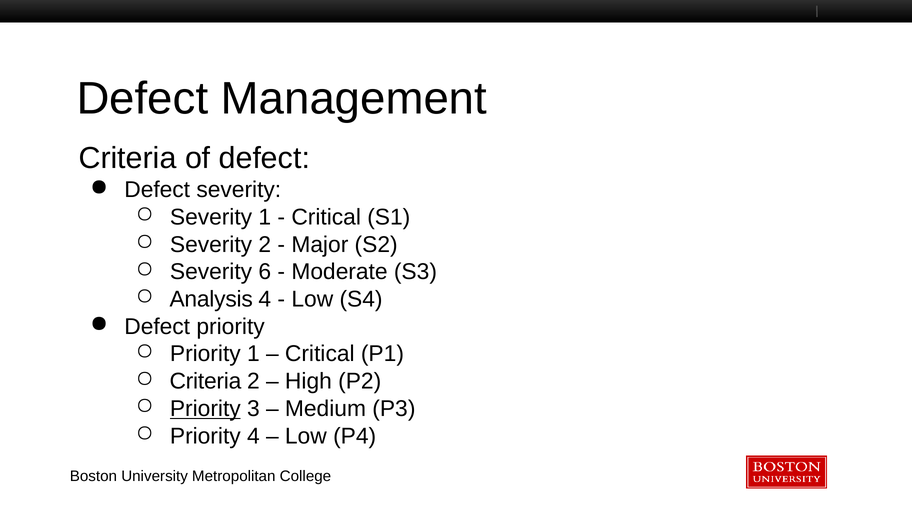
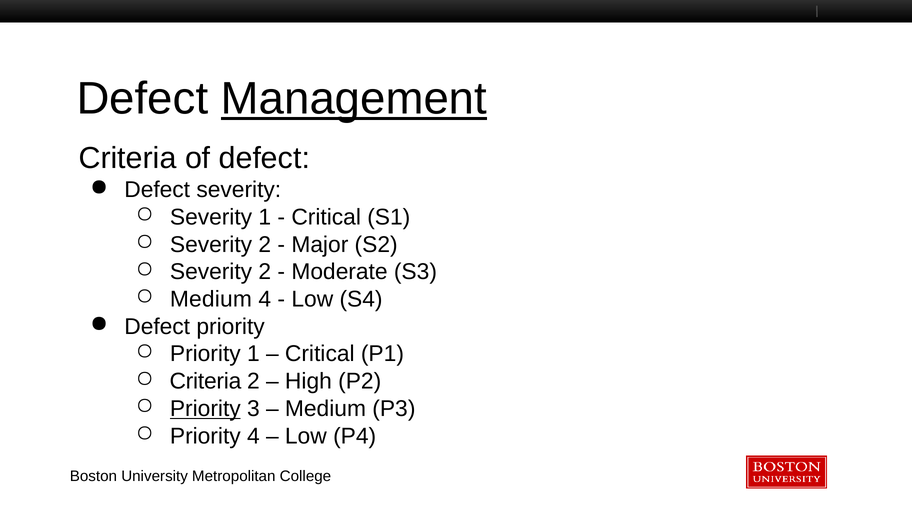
Management underline: none -> present (354, 99)
6: 6 -> 2 (265, 272)
Analysis: Analysis -> Medium (211, 299)
